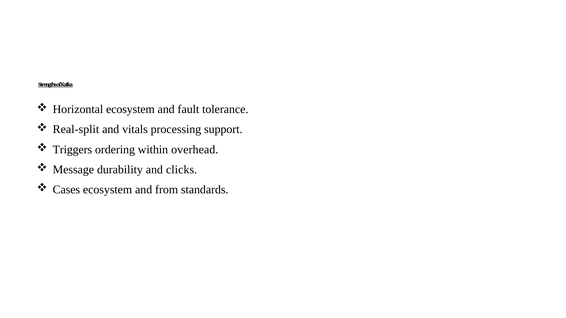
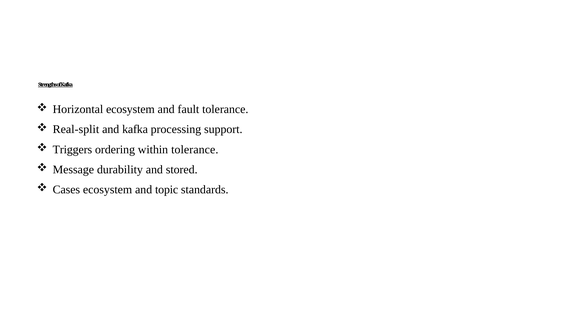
and vitals: vitals -> kafka (135, 130)
within overhead: overhead -> tolerance (195, 150)
clicks: clicks -> stored (182, 170)
from: from -> topic (167, 190)
